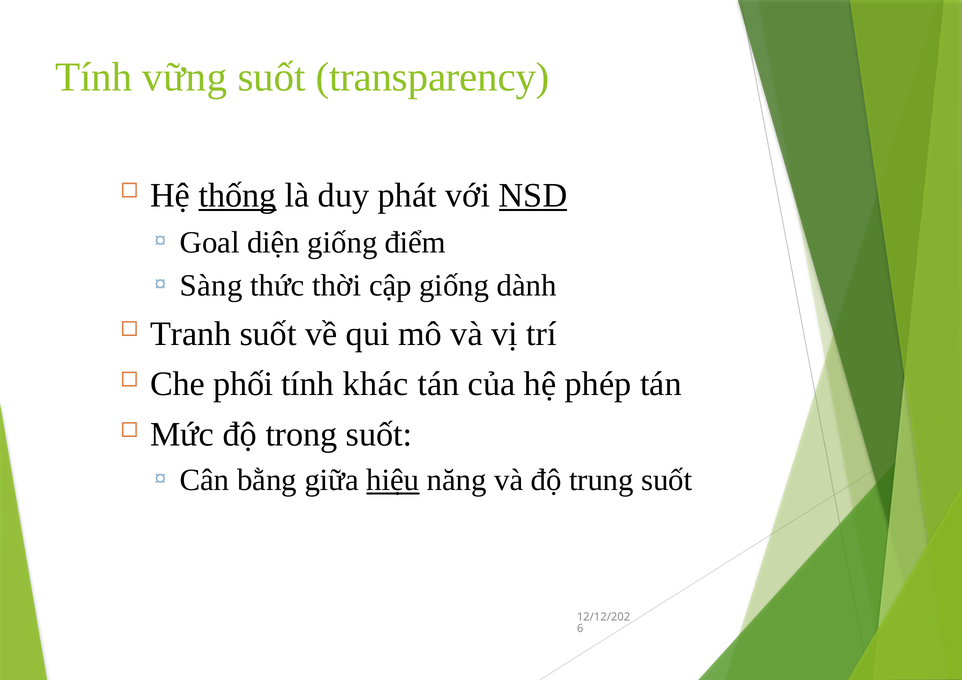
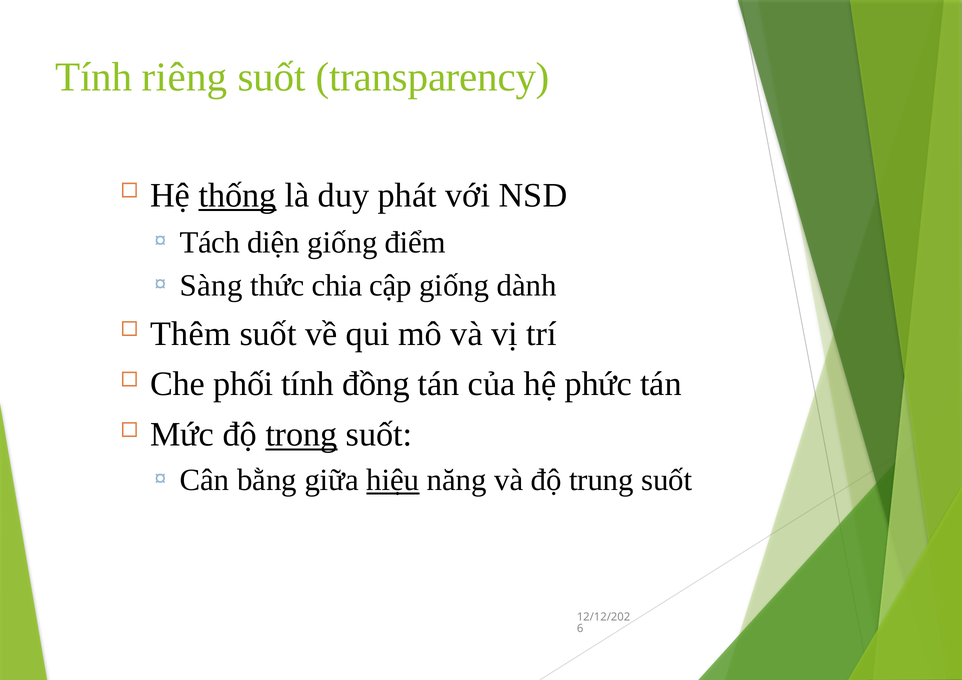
vững: vững -> riêng (185, 77)
NSD underline: present -> none (533, 195)
Goal: Goal -> Tách (210, 242)
thời: thời -> chia (337, 286)
Tranh: Tranh -> Thêm (191, 334)
khác: khác -> đồng (376, 384)
phép: phép -> phức (598, 384)
trong underline: none -> present (302, 435)
